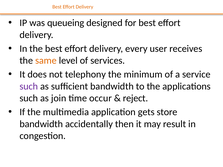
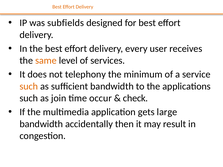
queueing: queueing -> subfields (66, 23)
such colour: purple -> orange (29, 86)
reject: reject -> check (135, 98)
store: store -> large (167, 112)
